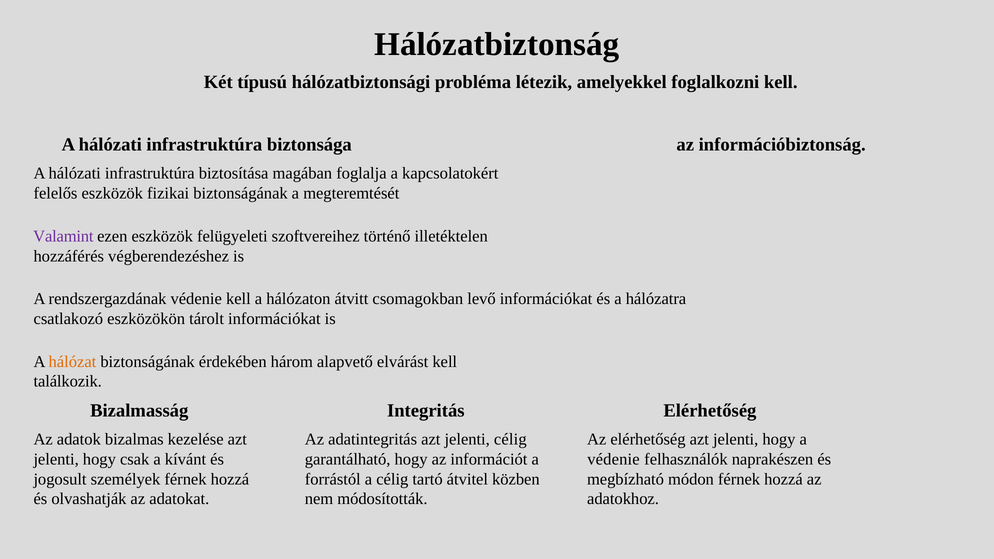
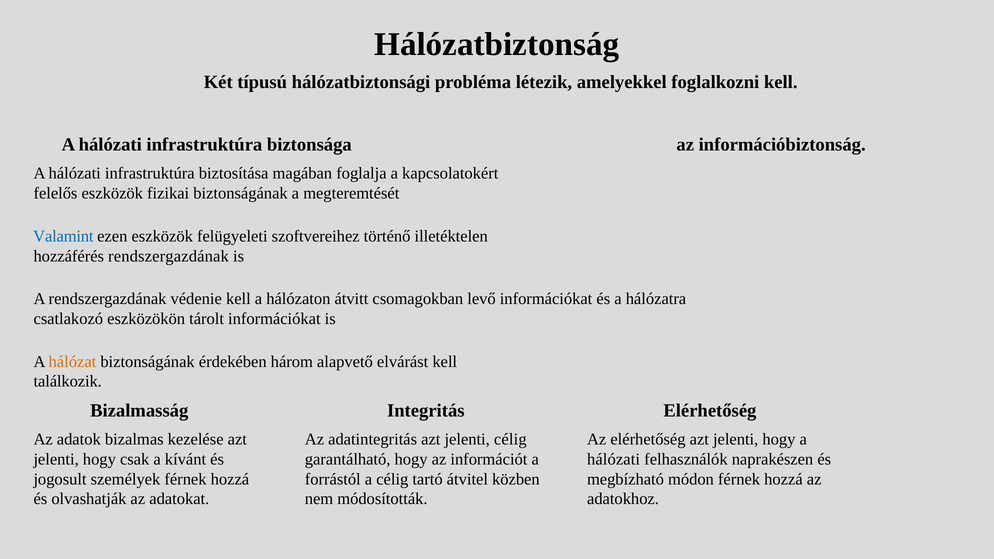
Valamint colour: purple -> blue (63, 236)
hozzáférés végberendezéshez: végberendezéshez -> rendszergazdának (168, 256)
védenie: védenie -> hálózati (614, 459)
